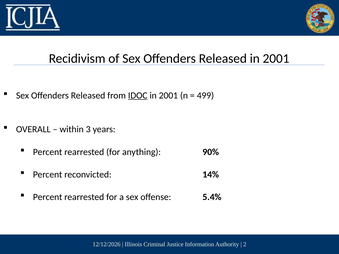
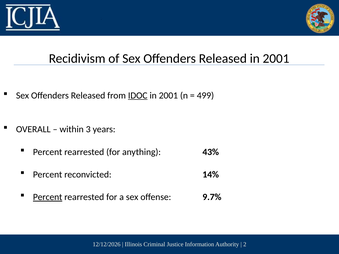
90%: 90% -> 43% (211, 152)
Percent underline: none -> present (48, 197)
5.4%: 5.4% -> 9.7% (212, 197)
